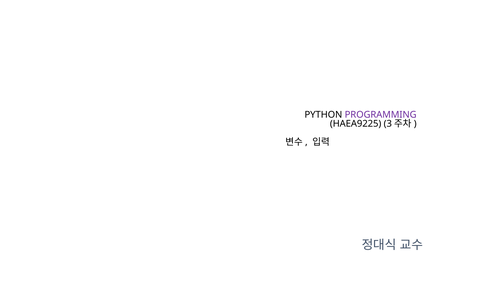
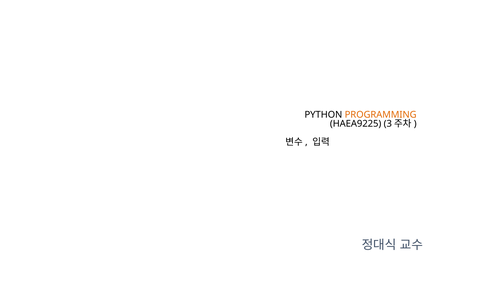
PROGRAMMING colour: purple -> orange (381, 115)
